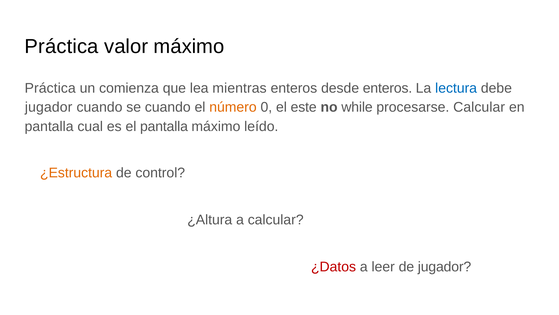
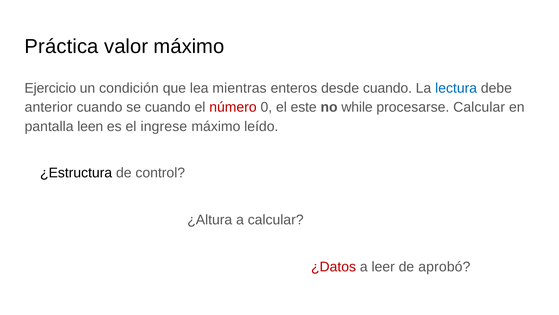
Práctica: Práctica -> Ejercicio (50, 88)
comienza: comienza -> condición (129, 88)
desde enteros: enteros -> cuando (387, 88)
jugador: jugador -> anterior (49, 107)
número colour: orange -> red (233, 107)
cual: cual -> leen (90, 126)
el pantalla: pantalla -> ingrese (164, 126)
¿Estructura colour: orange -> black (76, 173)
de jugador: jugador -> aprobó (444, 266)
